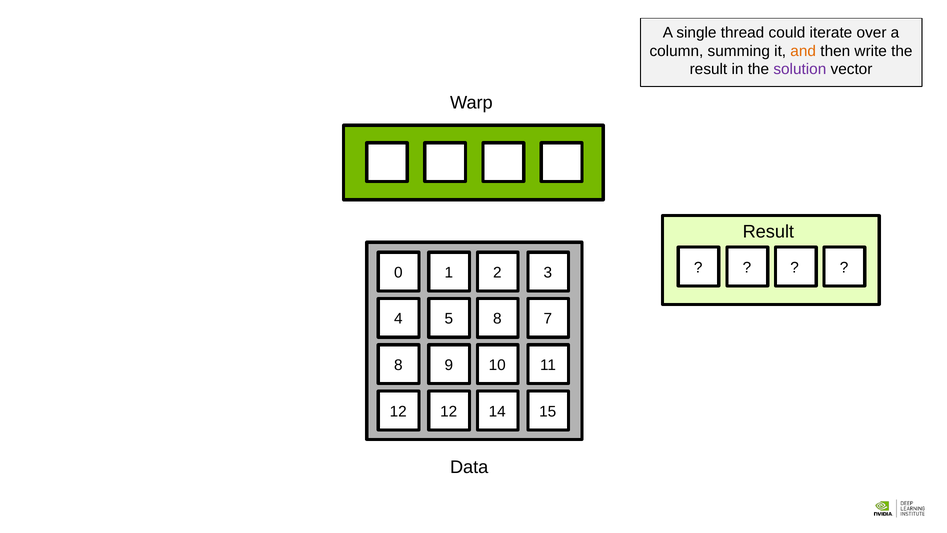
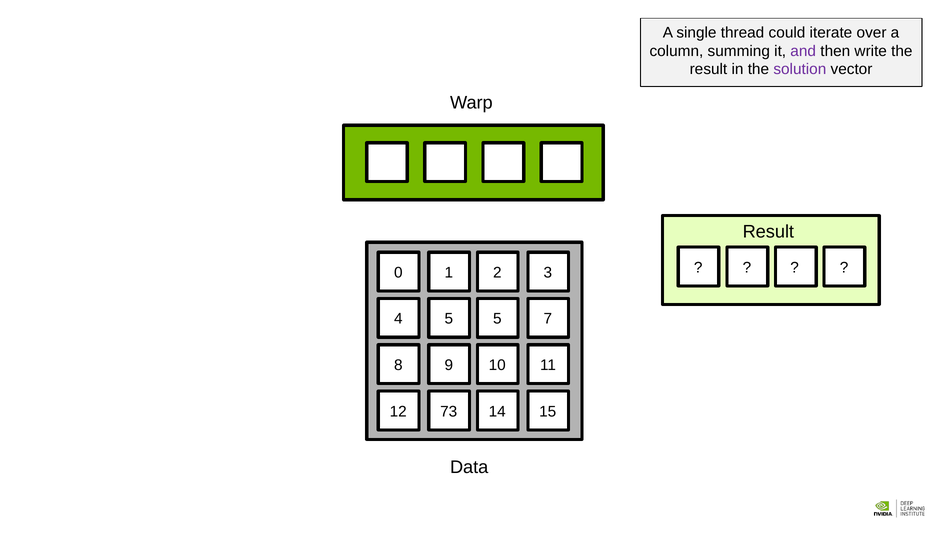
and colour: orange -> purple (803, 51)
5 8: 8 -> 5 (497, 319)
12 12: 12 -> 73 (449, 411)
